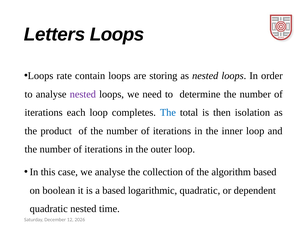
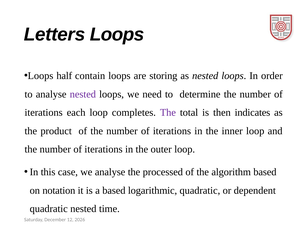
rate: rate -> half (64, 76)
The colour: blue -> purple (168, 113)
isolation: isolation -> indicates (252, 113)
collection: collection -> processed (163, 172)
boolean: boolean -> notation (59, 191)
